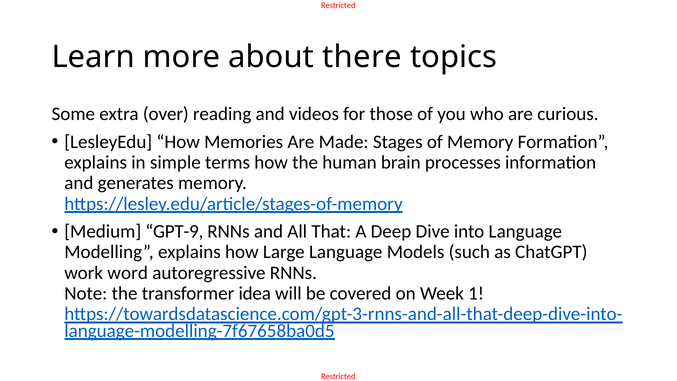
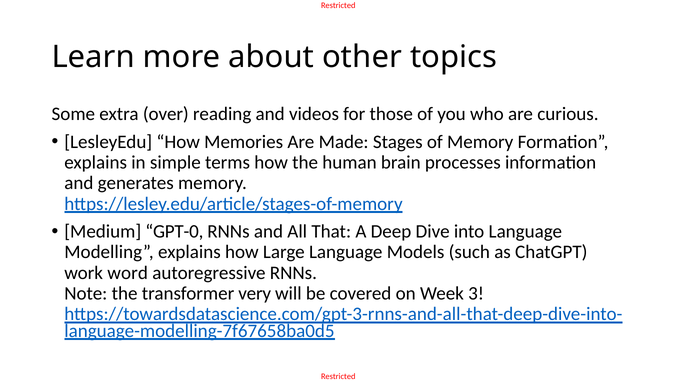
there: there -> other (362, 57)
GPT-9: GPT-9 -> GPT-0 (174, 231)
idea: idea -> very (255, 293)
1: 1 -> 3 (476, 293)
